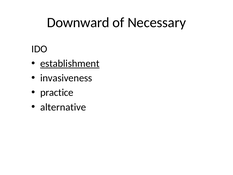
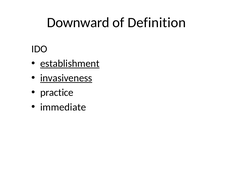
Necessary: Necessary -> Definition (157, 23)
invasiveness underline: none -> present (66, 78)
alternative: alternative -> immediate (63, 107)
